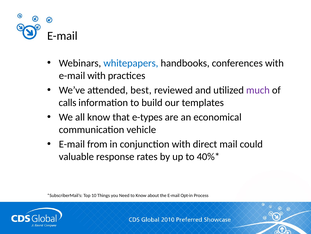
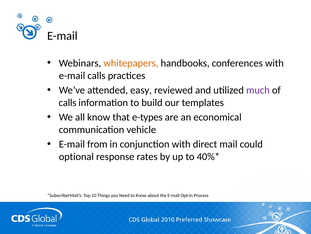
whitepapers colour: blue -> orange (131, 63)
e-mail with: with -> calls (96, 75)
best: best -> easy (141, 90)
valuable: valuable -> optional (76, 156)
